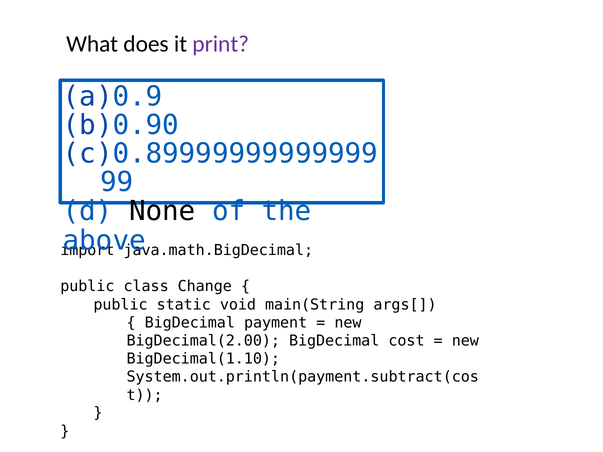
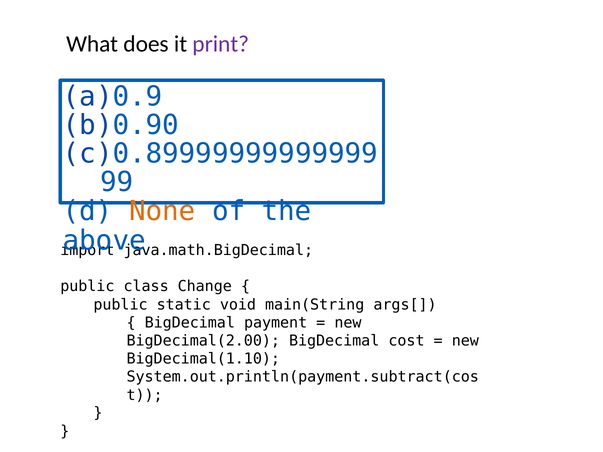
None colour: black -> orange (162, 211)
